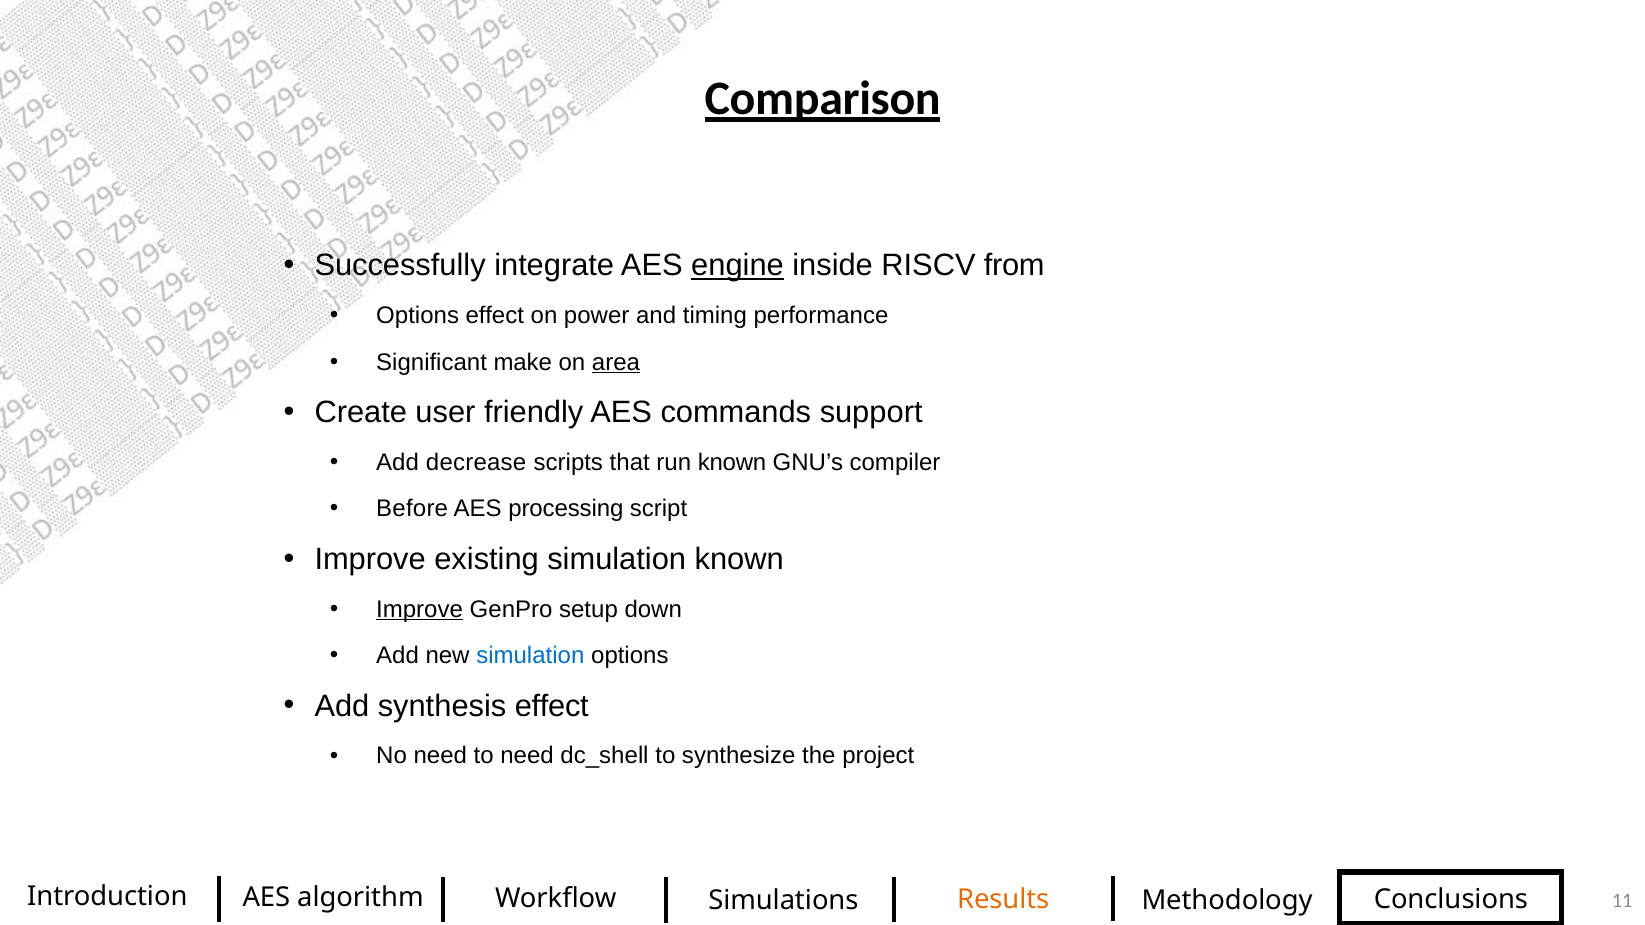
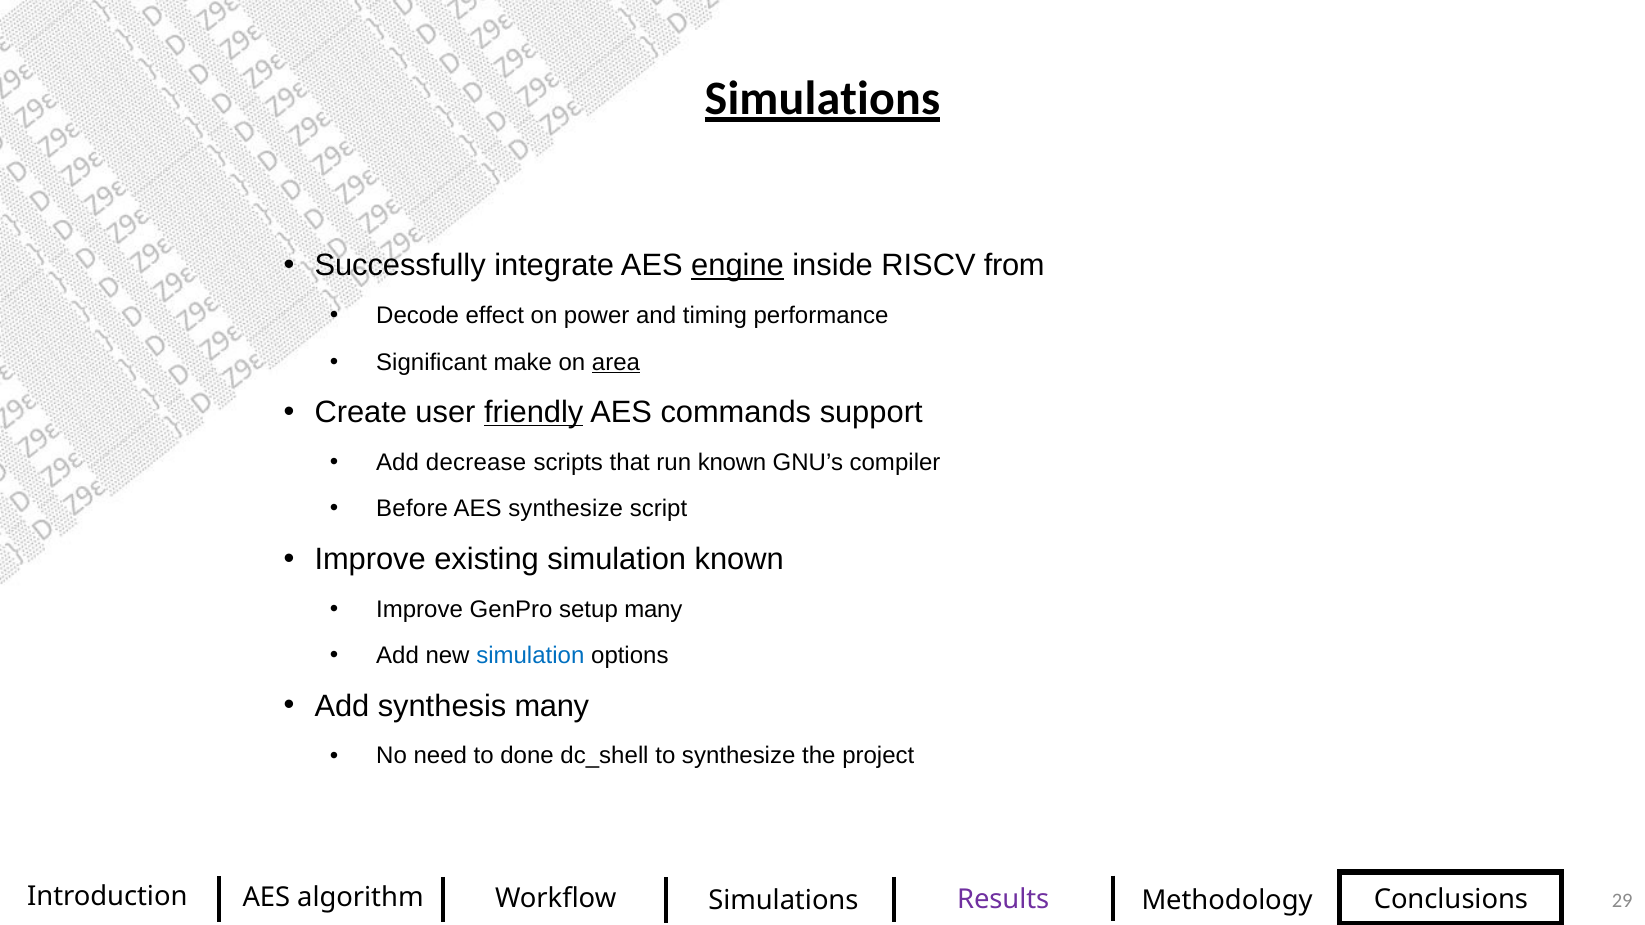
Comparison: Comparison -> Simulations (822, 99)
Options: Options -> Decode (418, 316)
friendly underline: none -> present (534, 412)
AES processing: processing -> synthesize (566, 509)
Improve underline: present -> none (420, 609)
setup down: down -> many (653, 609)
synthesis effect: effect -> many (552, 706)
to need: need -> done (527, 756)
Results colour: orange -> purple (1003, 900)
11: 11 -> 29 (1622, 901)
